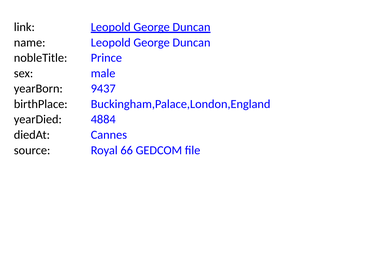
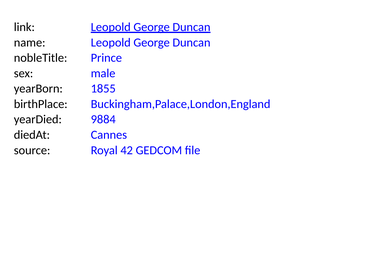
9437: 9437 -> 1855 (103, 89)
4884: 4884 -> 9884 (103, 119)
66: 66 -> 42 (127, 150)
